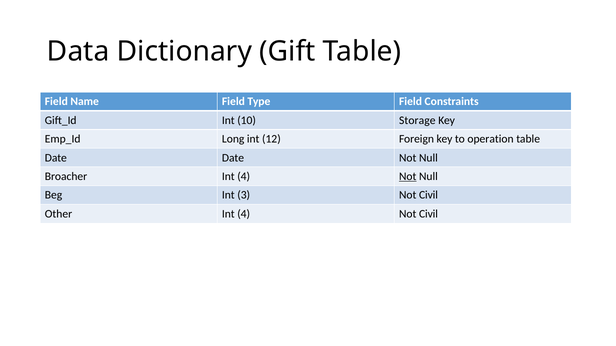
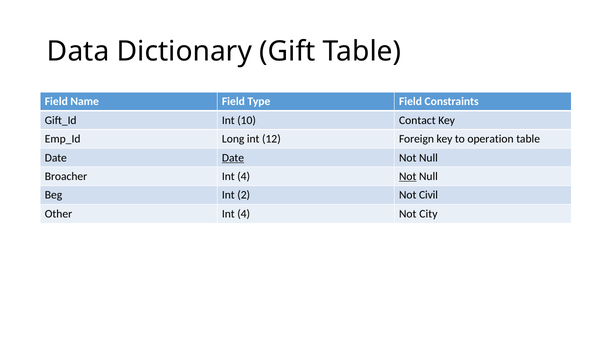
Storage: Storage -> Contact (417, 120)
Date underline: none -> present (233, 158)
3: 3 -> 2 (244, 195)
4 Not Civil: Civil -> City (428, 214)
